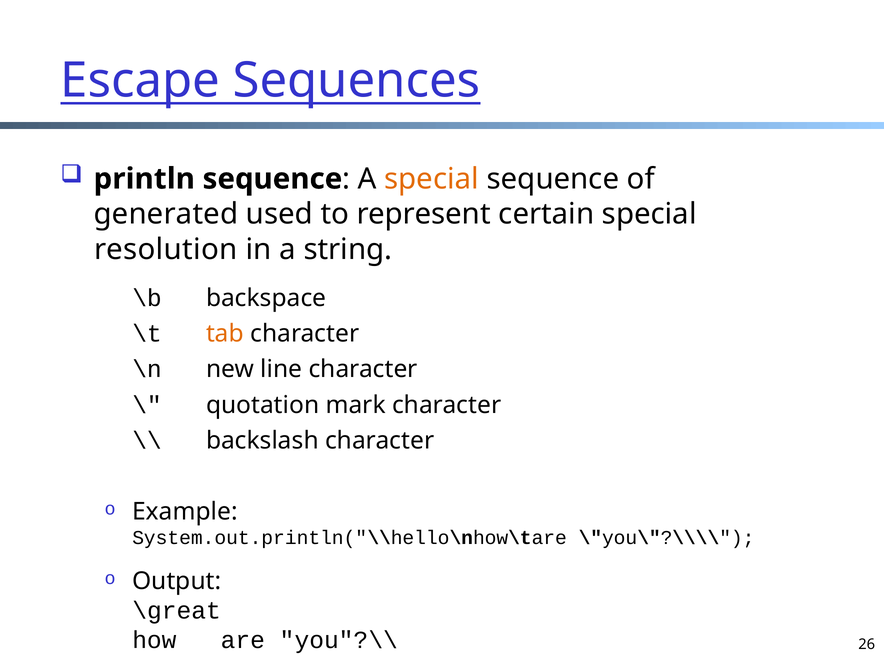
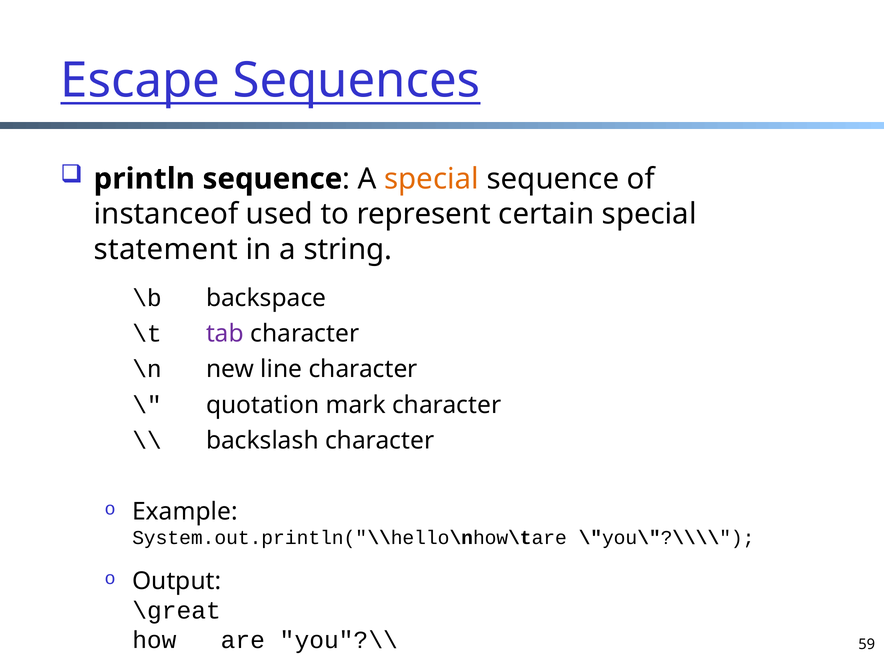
generated: generated -> instanceof (166, 214)
resolution: resolution -> statement (166, 250)
tab colour: orange -> purple (225, 334)
26: 26 -> 59 (867, 644)
